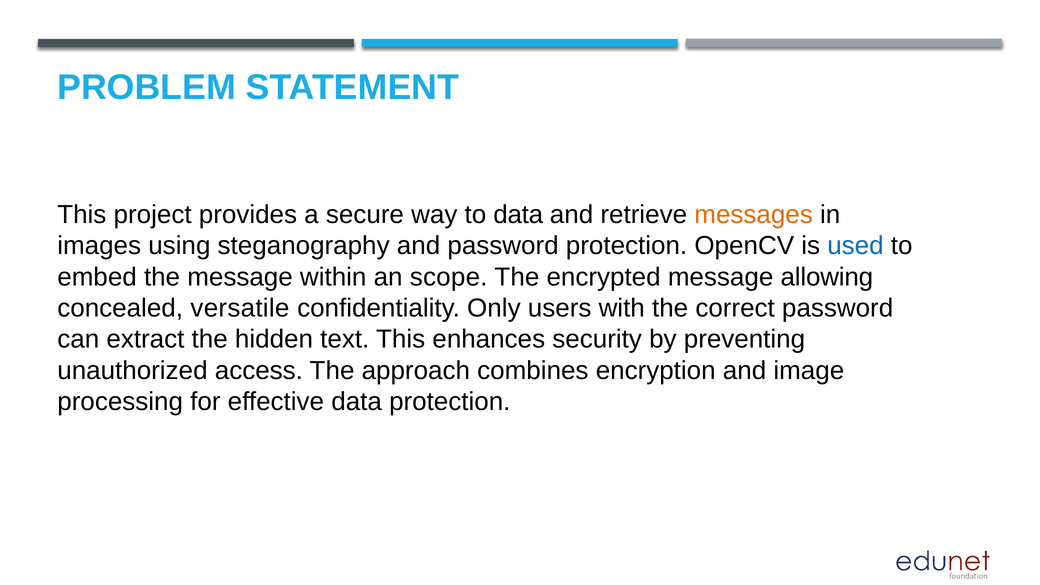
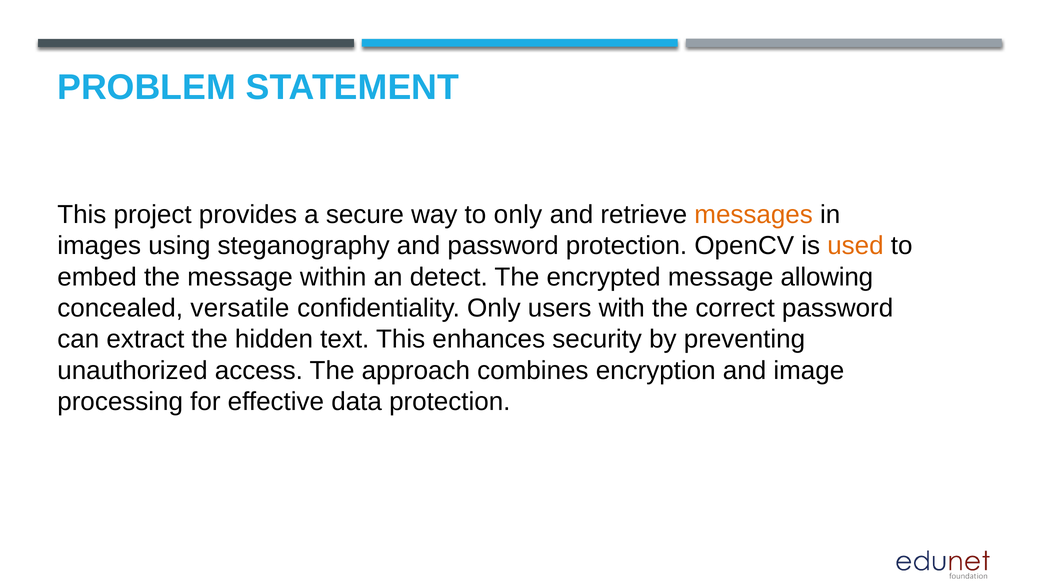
to data: data -> only (518, 215)
used colour: blue -> orange (855, 246)
scope: scope -> detect (449, 277)
